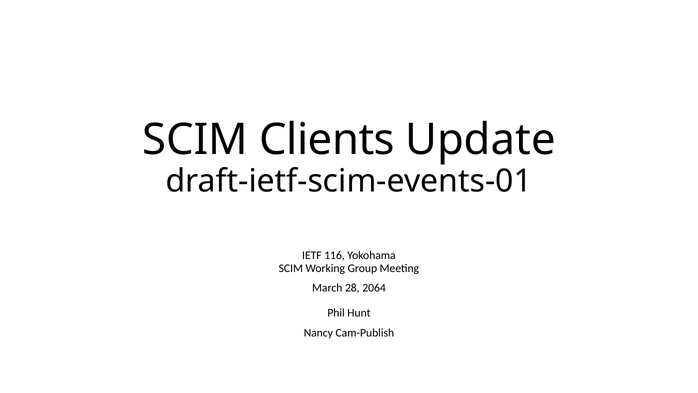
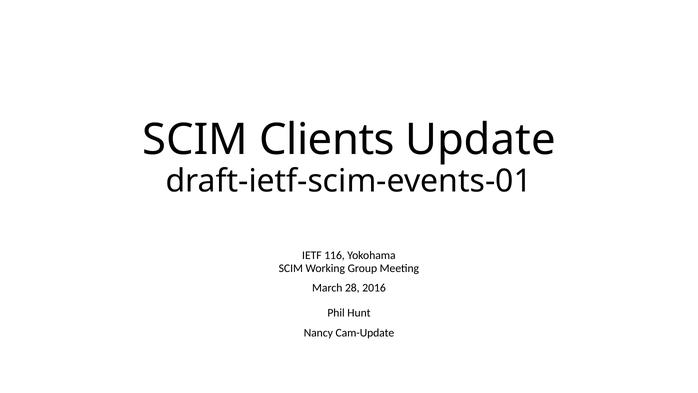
2064: 2064 -> 2016 (374, 288)
Cam-Publish: Cam-Publish -> Cam-Update (365, 333)
